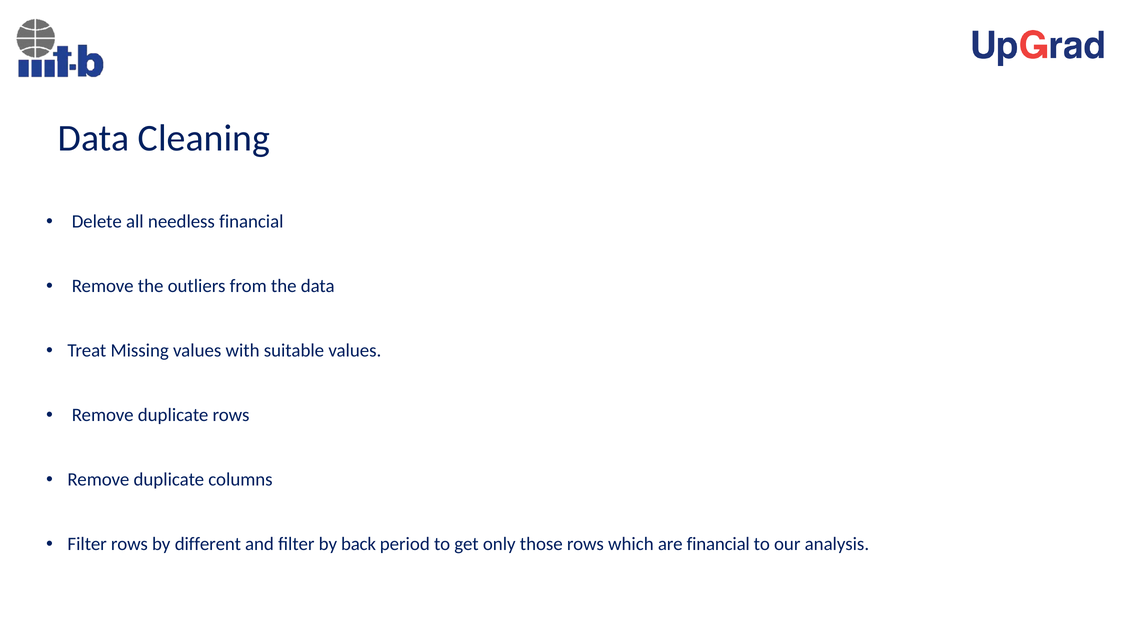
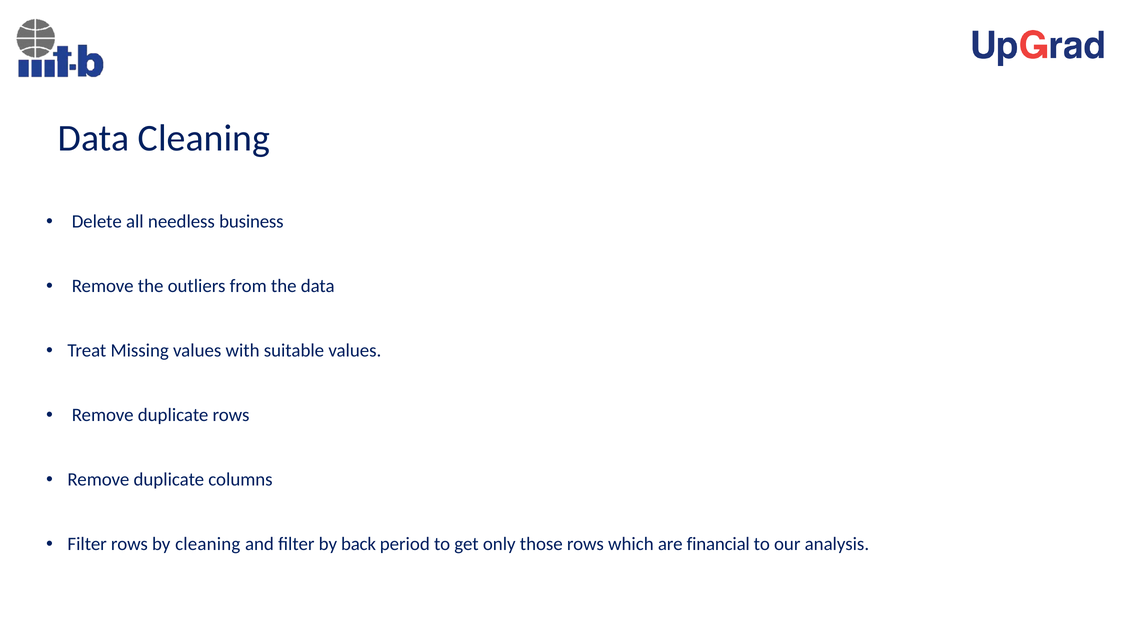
needless financial: financial -> business (251, 222)
by different: different -> cleaning (208, 544)
